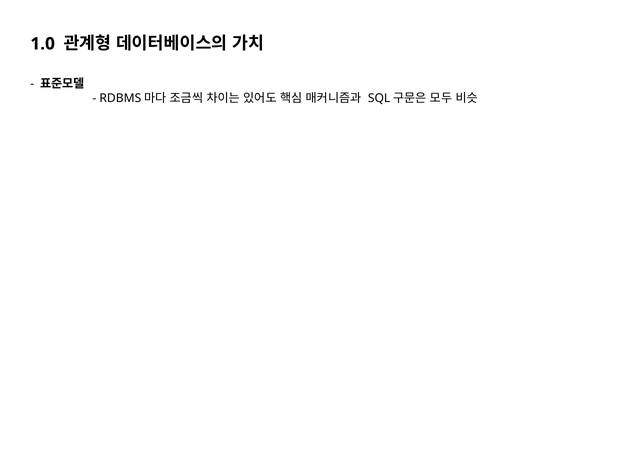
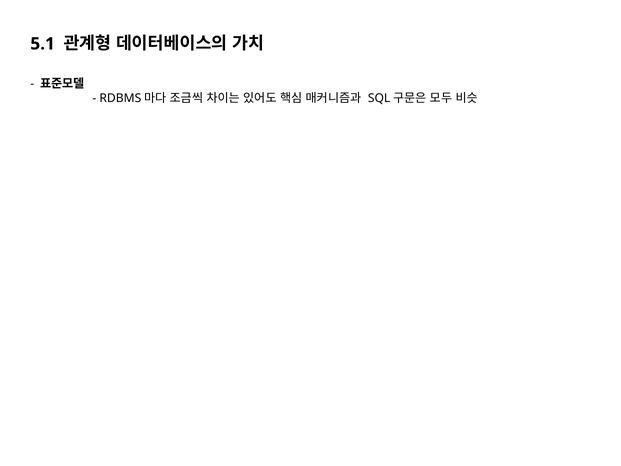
1.0: 1.0 -> 5.1 (43, 44)
